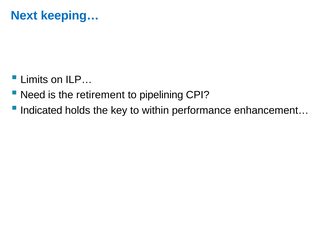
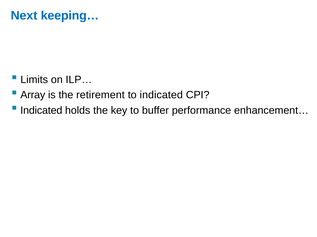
Need: Need -> Array (33, 95)
to pipelining: pipelining -> indicated (161, 95)
within: within -> buffer (155, 111)
